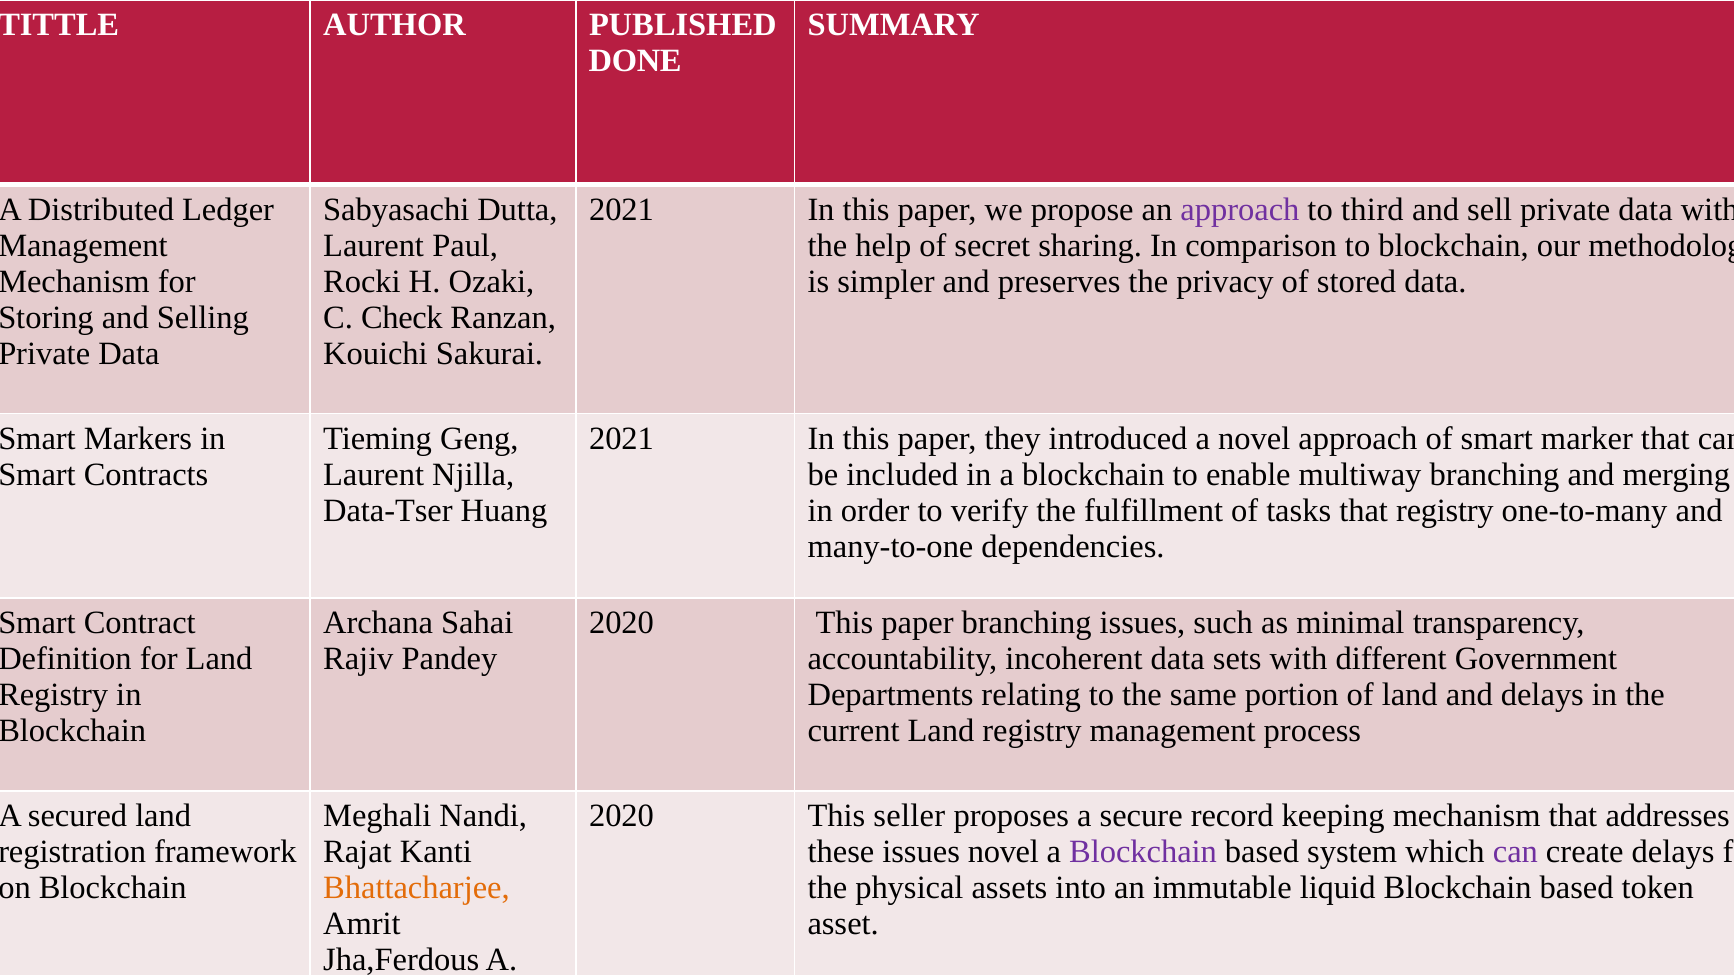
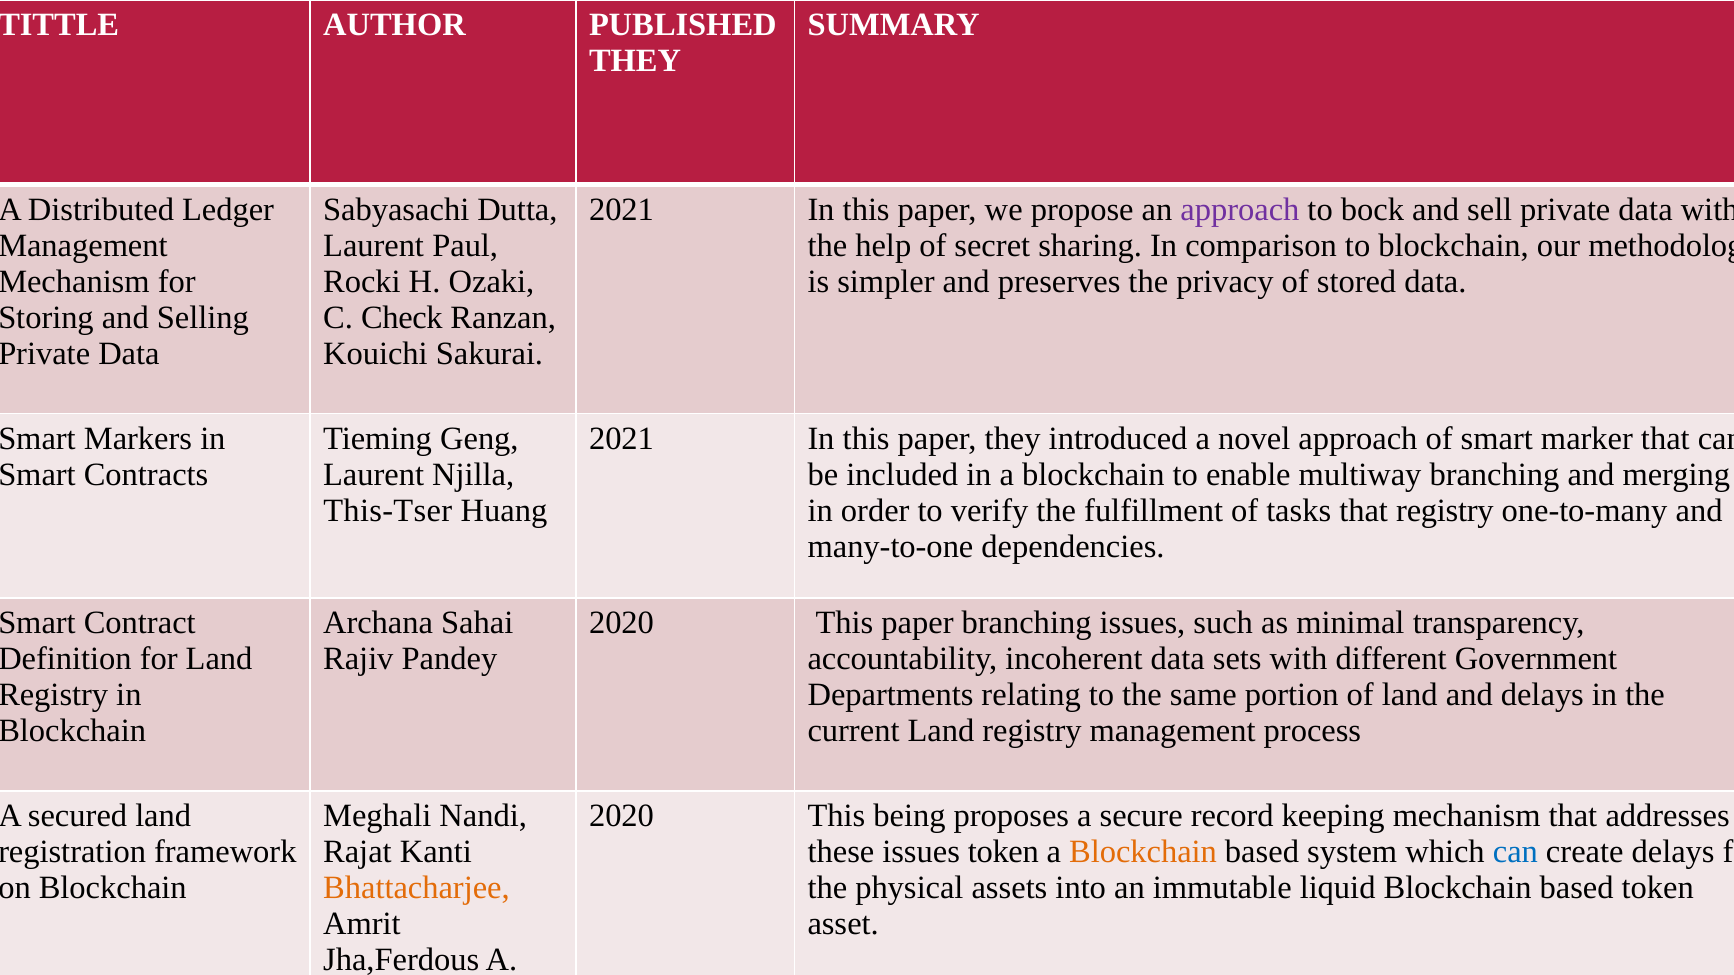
DONE: DONE -> THEY (635, 61)
third: third -> bock (1373, 210)
Data-Tser: Data-Tser -> This-Tser (388, 511)
seller: seller -> being (910, 816)
issues novel: novel -> token (1003, 852)
Blockchain colour: purple -> orange (1143, 852)
can colour: purple -> blue (1515, 852)
